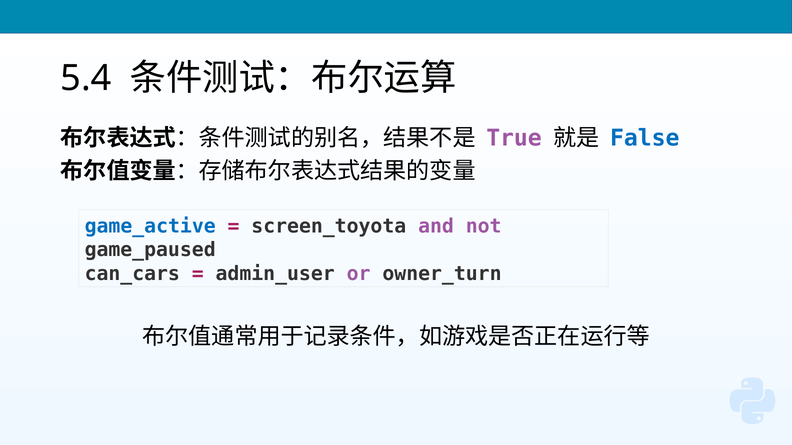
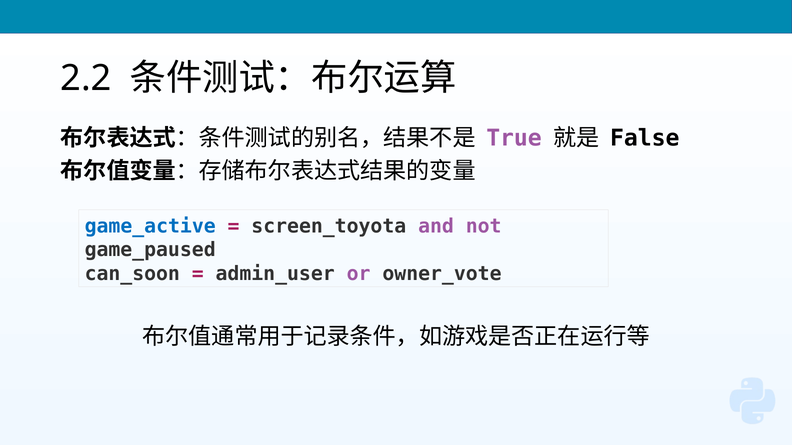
5.4: 5.4 -> 2.2 (86, 79)
False colour: blue -> black (645, 138)
can_cars: can_cars -> can_soon (132, 274)
owner_turn: owner_turn -> owner_vote (442, 274)
